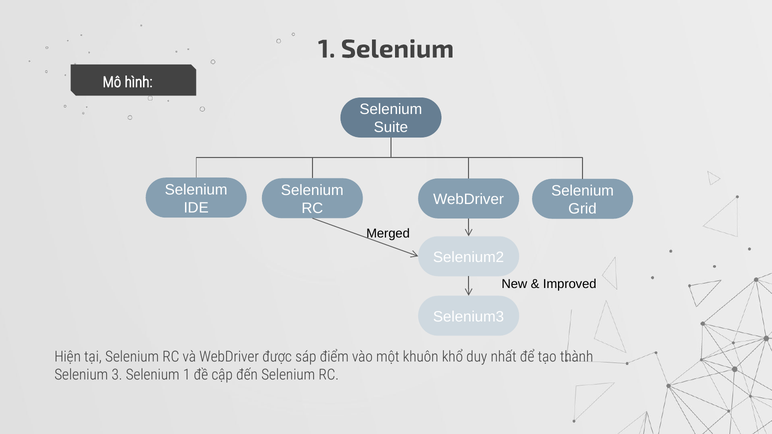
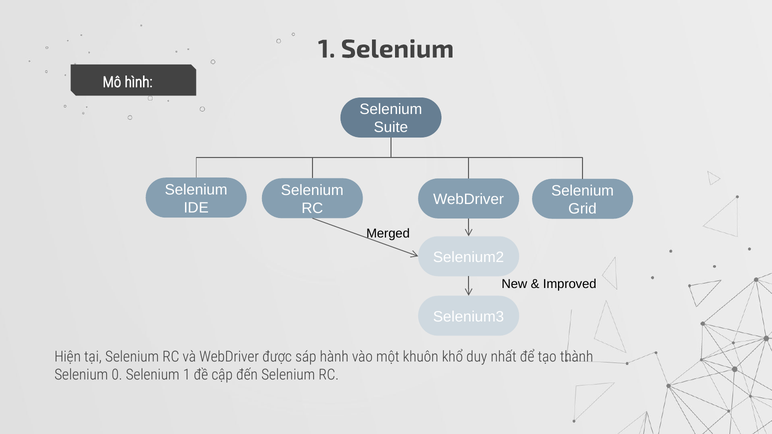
điểm: điểm -> hành (334, 357)
3: 3 -> 0 (117, 375)
